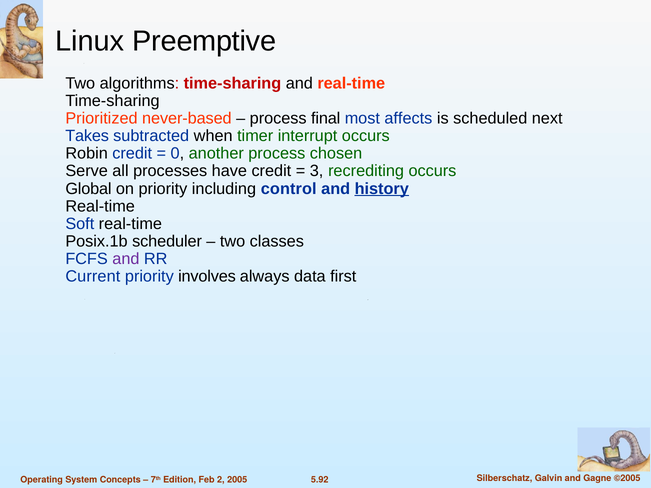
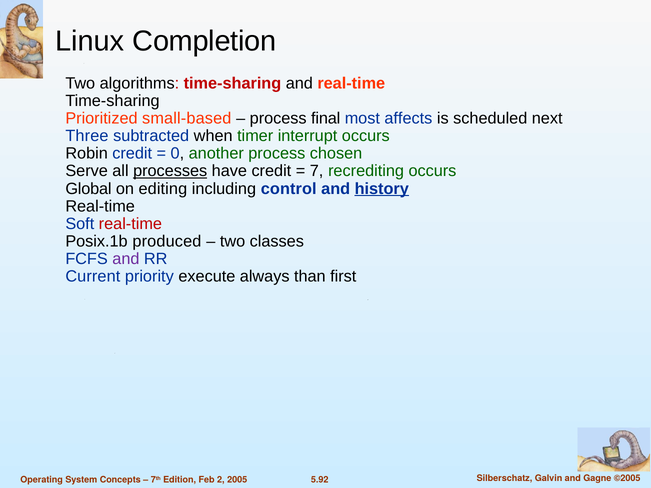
Preemptive: Preemptive -> Completion (204, 41)
never-based: never-based -> small-based (187, 118)
Takes: Takes -> Three (87, 136)
processes underline: none -> present (170, 171)
3: 3 -> 7 (317, 171)
on priority: priority -> editing (163, 189)
real-time colour: black -> red (130, 224)
scheduler: scheduler -> produced (167, 242)
involves: involves -> execute (207, 277)
data: data -> than (310, 277)
